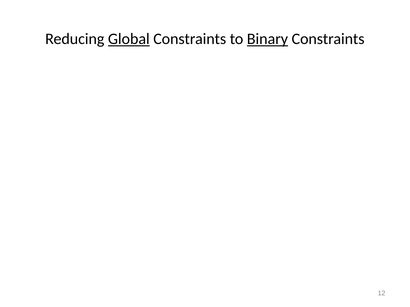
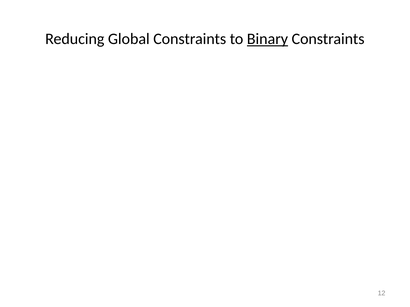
Global underline: present -> none (129, 39)
